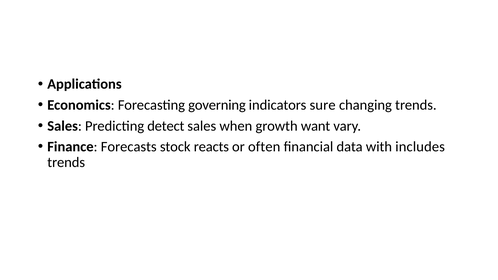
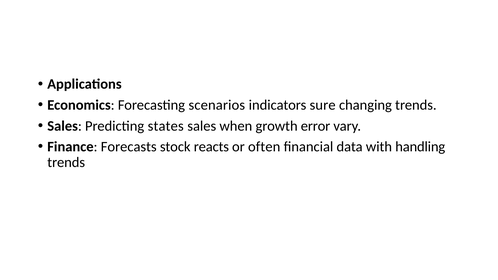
governing: governing -> scenarios (217, 105)
detect: detect -> states (166, 126)
want: want -> error (316, 126)
includes: includes -> handling (420, 147)
